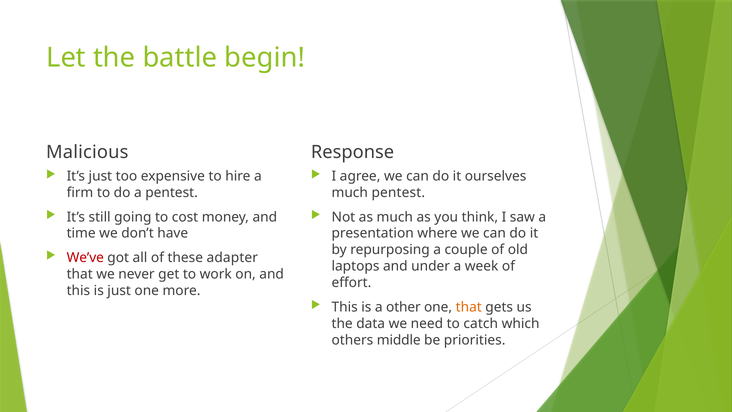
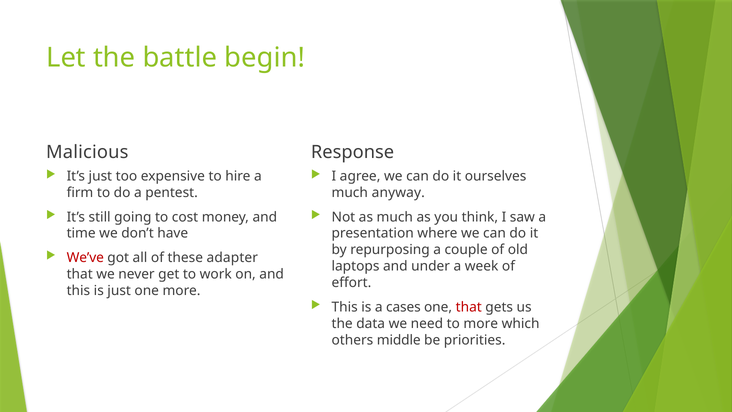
much pentest: pentest -> anyway (398, 193)
other: other -> cases (403, 307)
that colour: orange -> red (469, 307)
to catch: catch -> more (481, 323)
